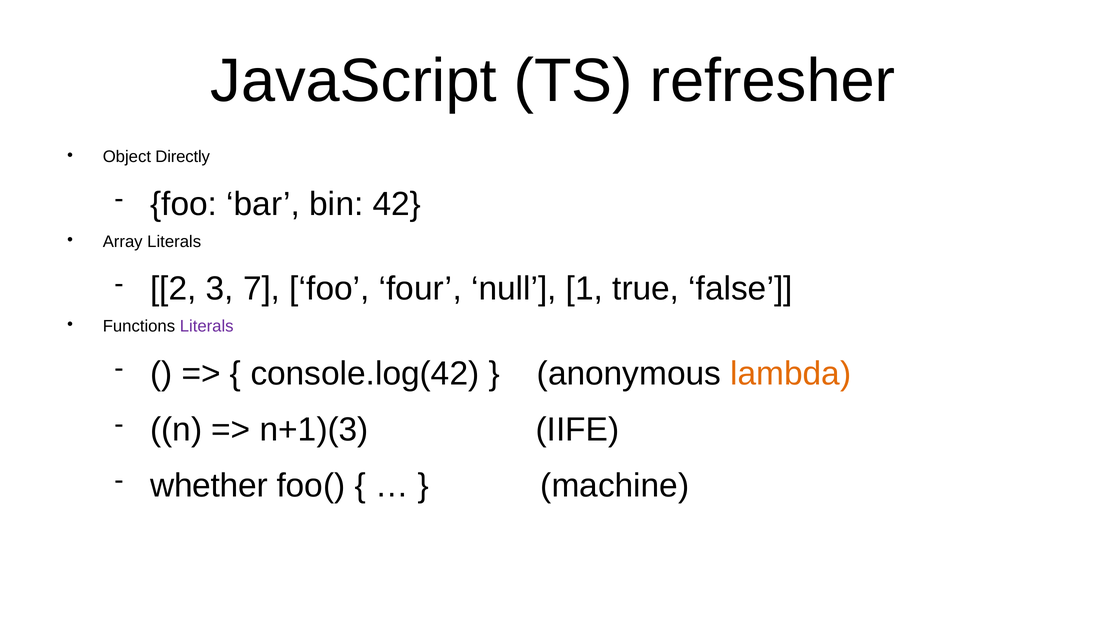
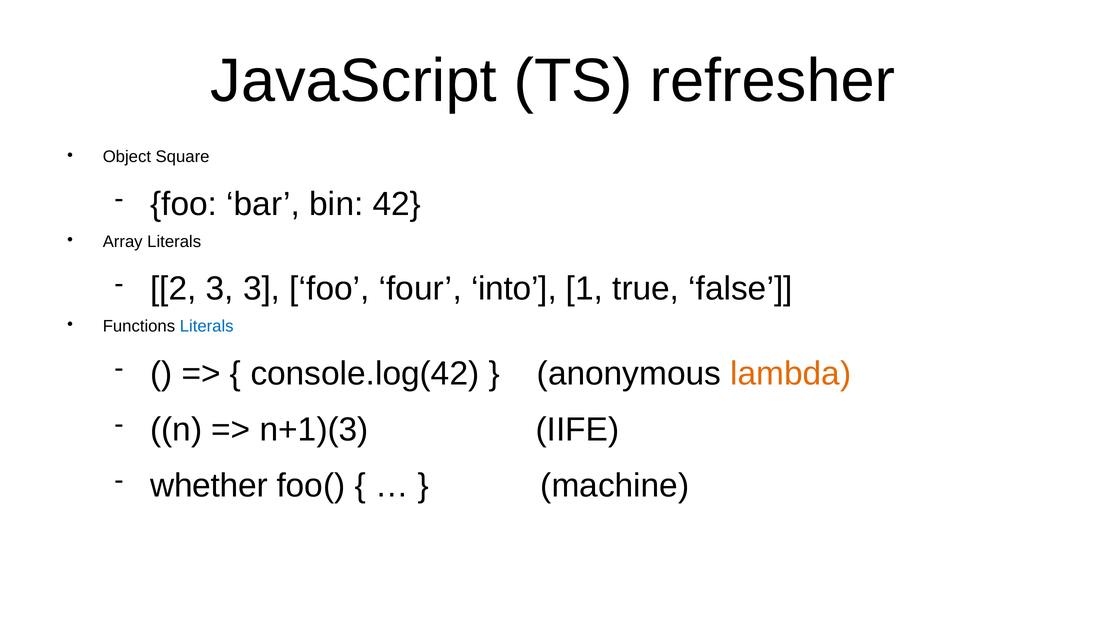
Directly: Directly -> Square (183, 157)
3 7: 7 -> 3 (262, 289)
null: null -> into (514, 289)
Literals colour: purple -> blue (207, 326)
